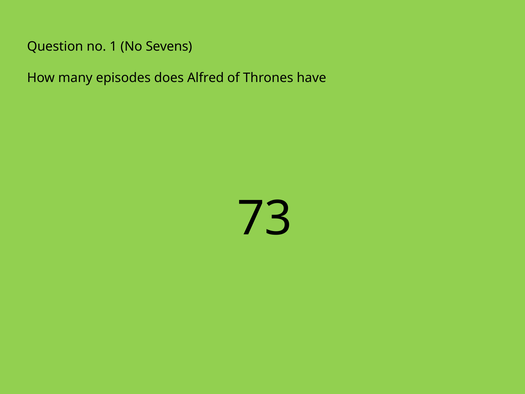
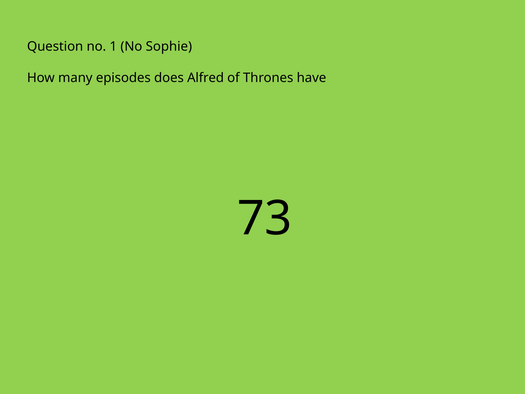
Sevens: Sevens -> Sophie (169, 46)
